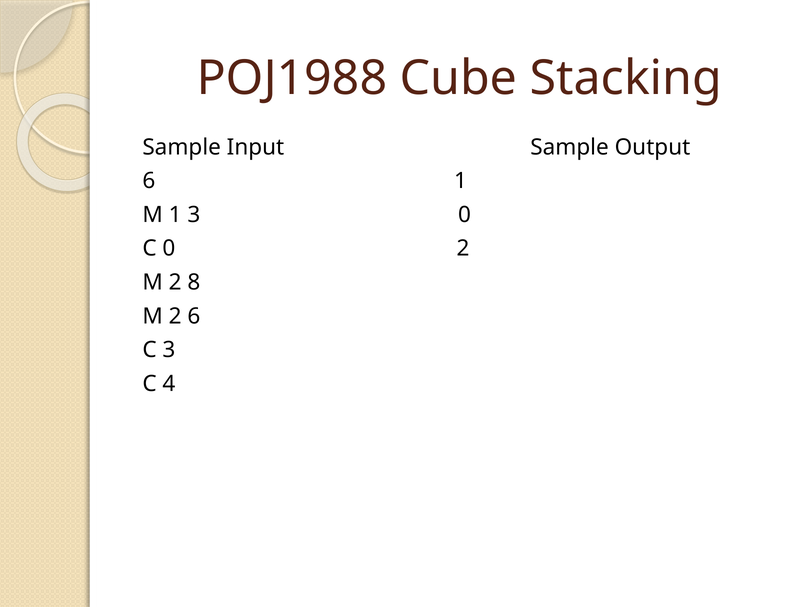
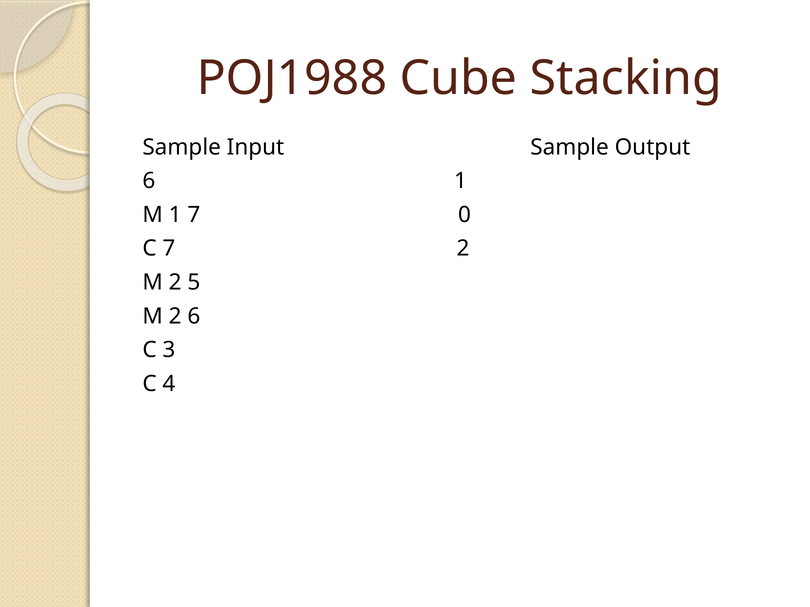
1 3: 3 -> 7 (194, 215)
C 0: 0 -> 7 (169, 249)
8: 8 -> 5 (194, 283)
